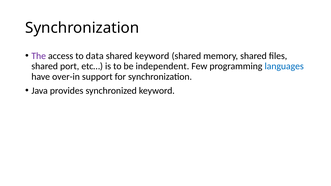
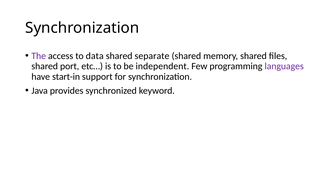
shared keyword: keyword -> separate (152, 56)
languages colour: blue -> purple (284, 66)
over-in: over-in -> start-in (66, 77)
